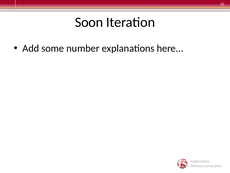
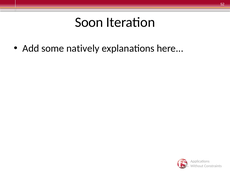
number: number -> natively (83, 48)
